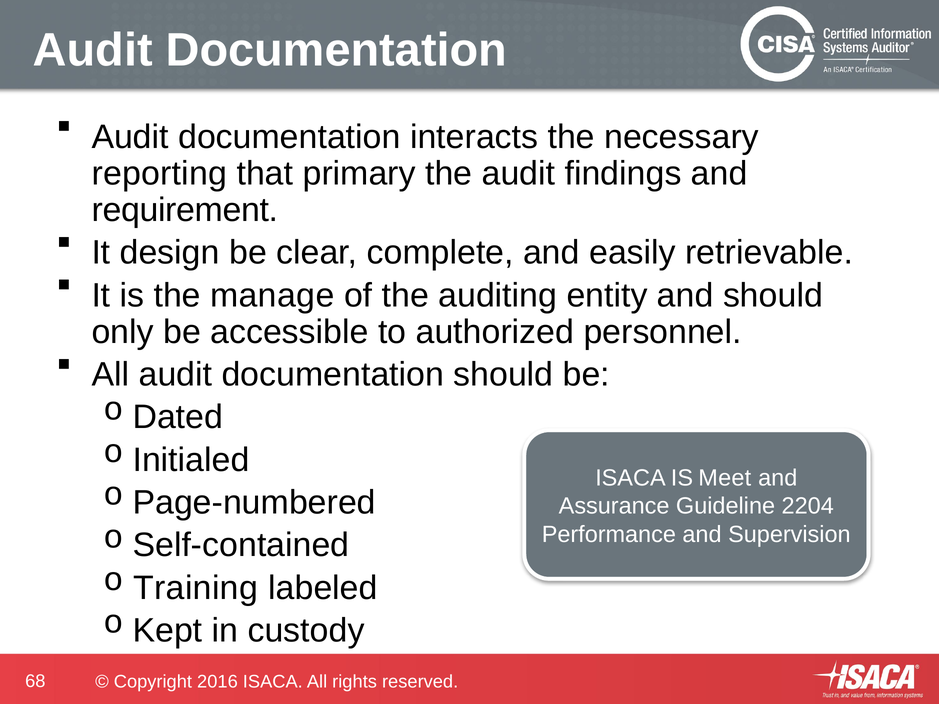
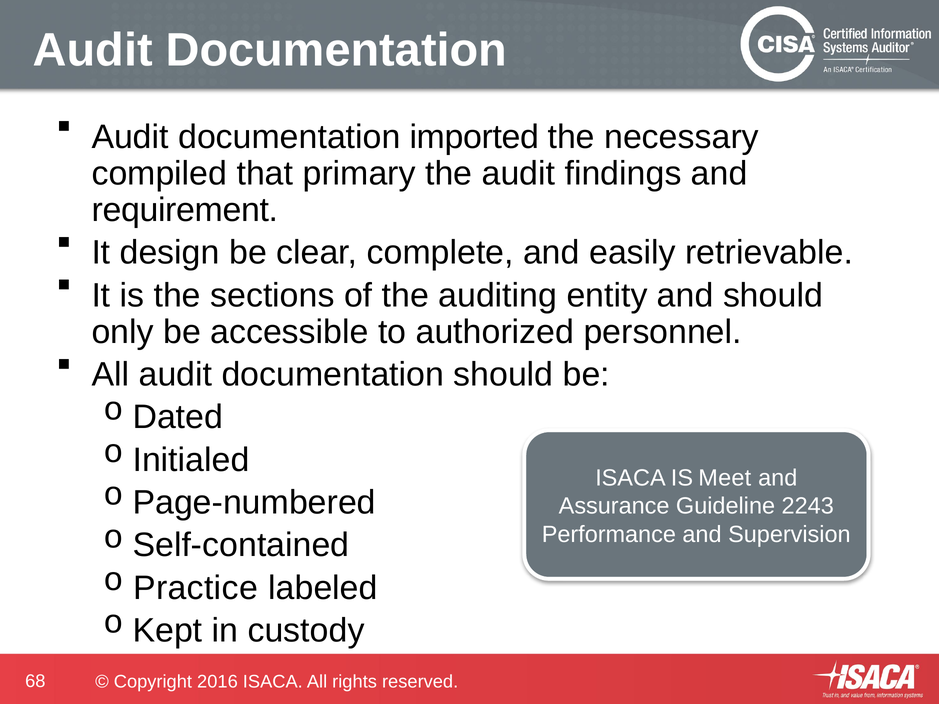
interacts: interacts -> imported (474, 137)
reporting: reporting -> compiled (159, 174)
manage: manage -> sections (272, 295)
2204: 2204 -> 2243 (808, 506)
Training: Training -> Practice (196, 588)
